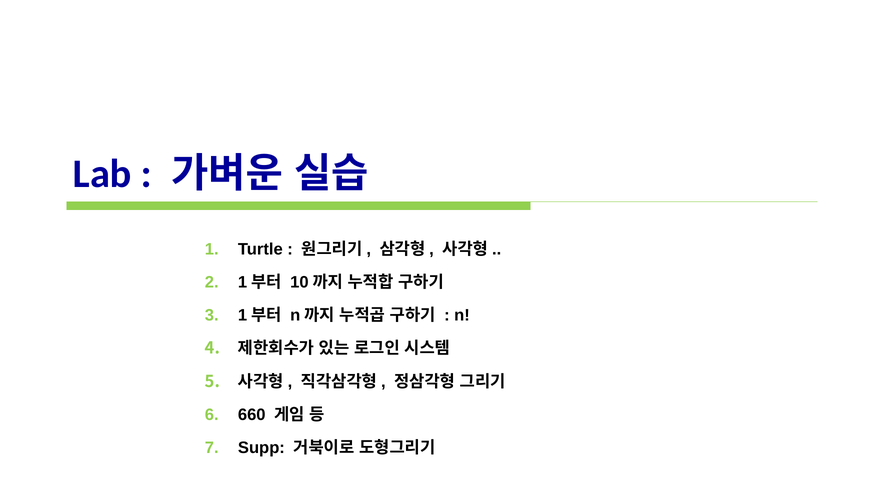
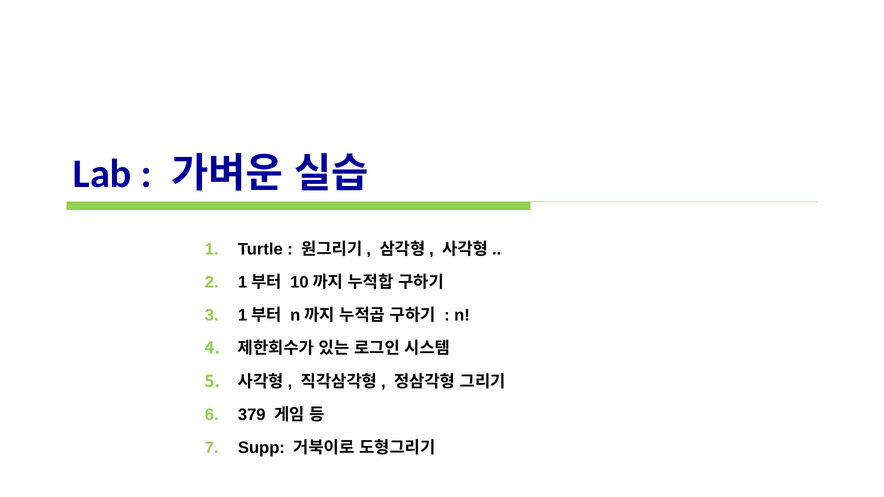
660: 660 -> 379 (252, 415)
